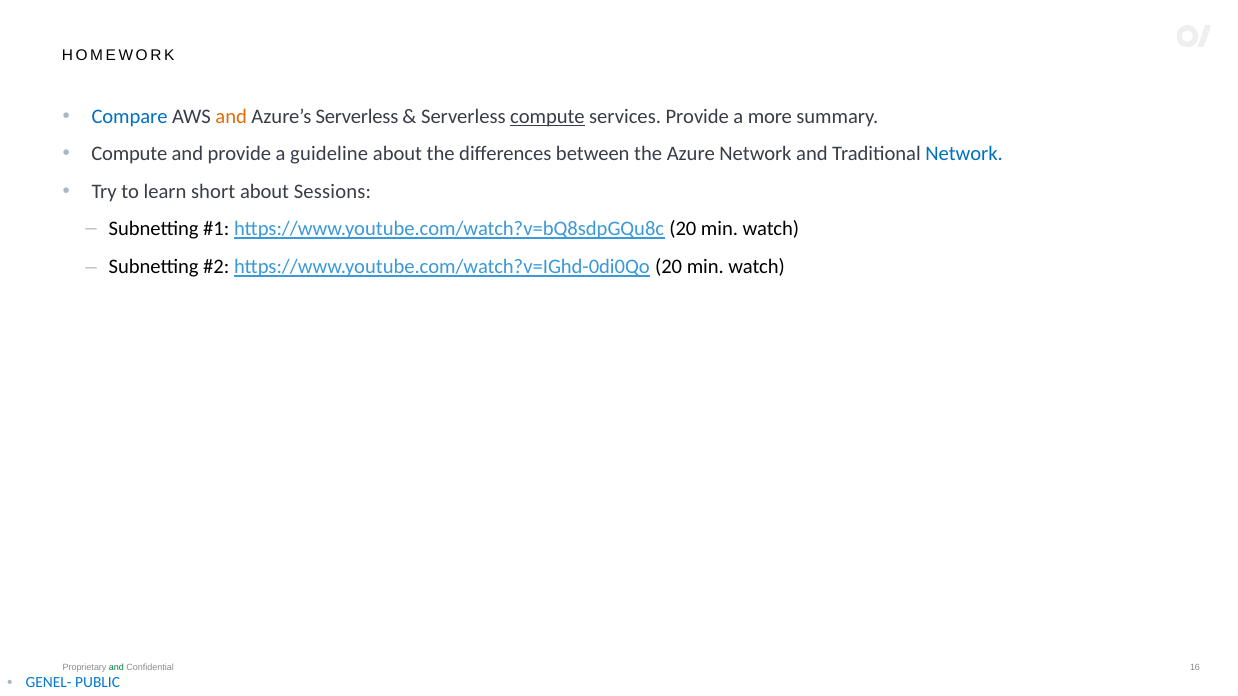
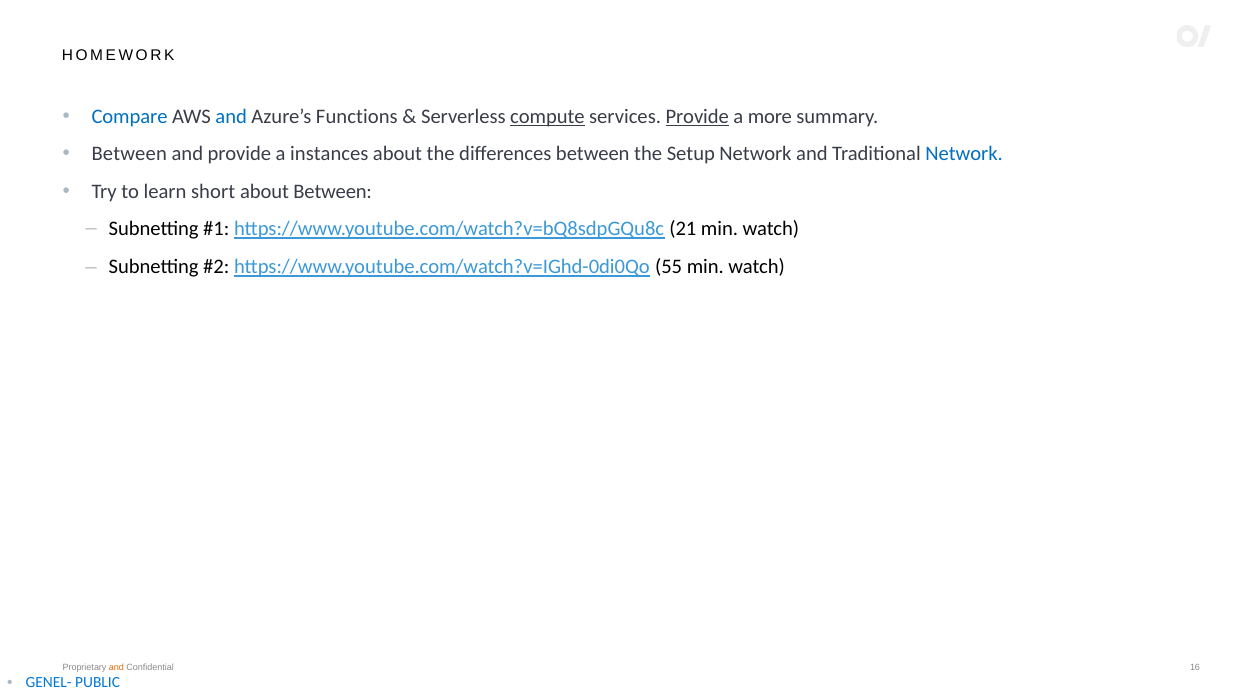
and colour: orange -> blue (231, 117)
Azure’s Serverless: Serverless -> Functions (357, 117)
Provide underline: none -> present (697, 117)
Compute: Compute -> Between (129, 154)
guideline: guideline -> instances (329, 154)
Azure: Azure -> Setup (691, 154)
about Sessions: Sessions -> Between (333, 192)
https://www.youtube.com/watch?v=bQ8sdpGQu8c 20: 20 -> 21 (683, 229)
https://www.youtube.com/watch?v=IGhd-0di0Qo 20: 20 -> 55 (669, 267)
and colour: green -> orange (116, 668)
